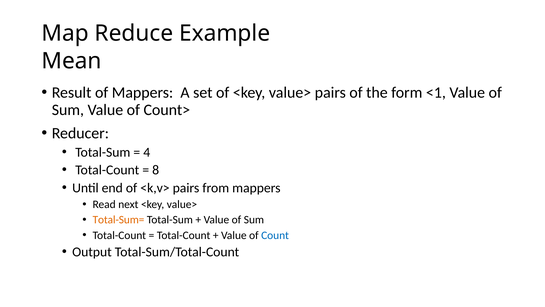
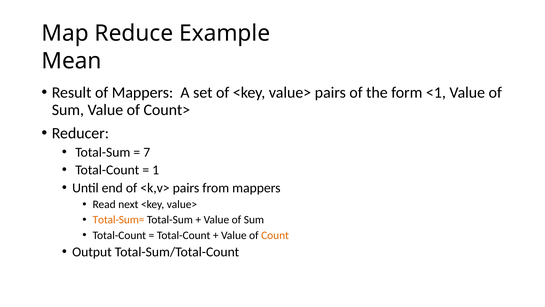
4: 4 -> 7 (147, 152)
8: 8 -> 1 (156, 170)
Count colour: blue -> orange (275, 235)
